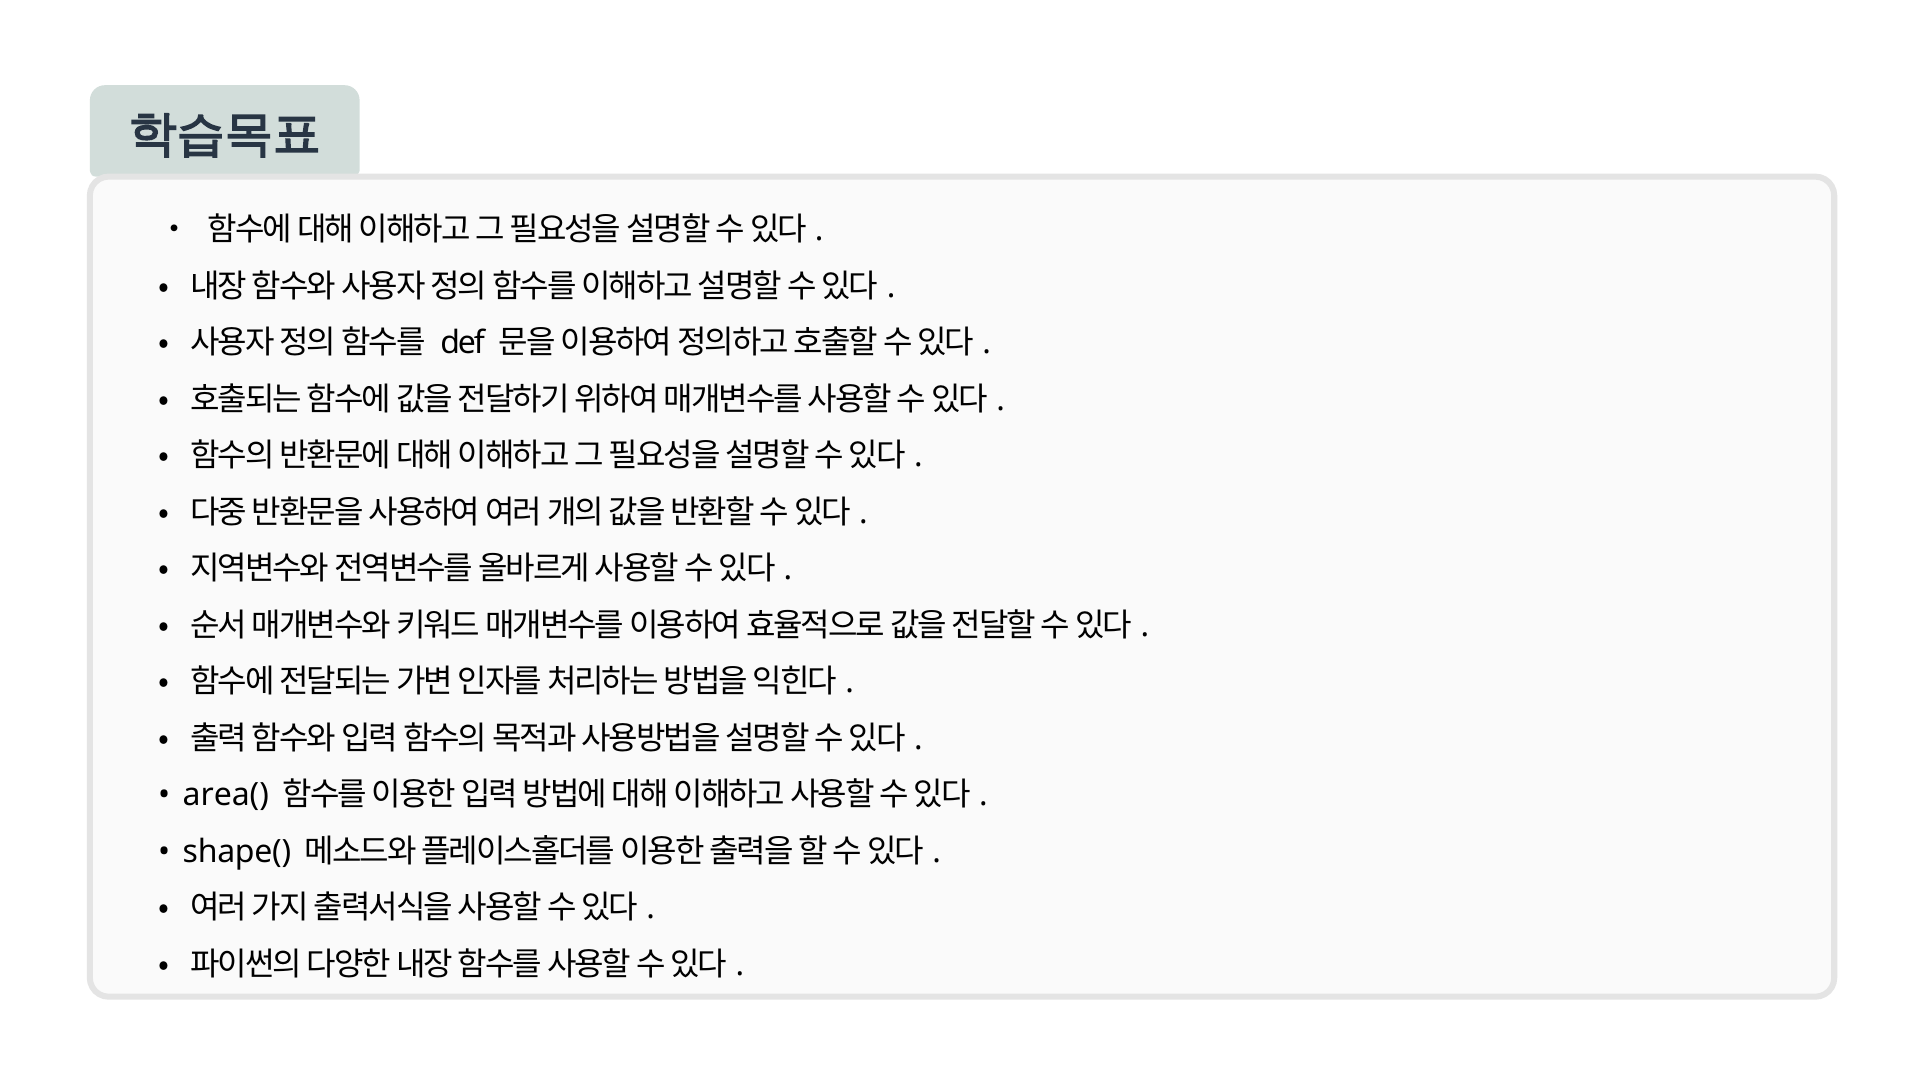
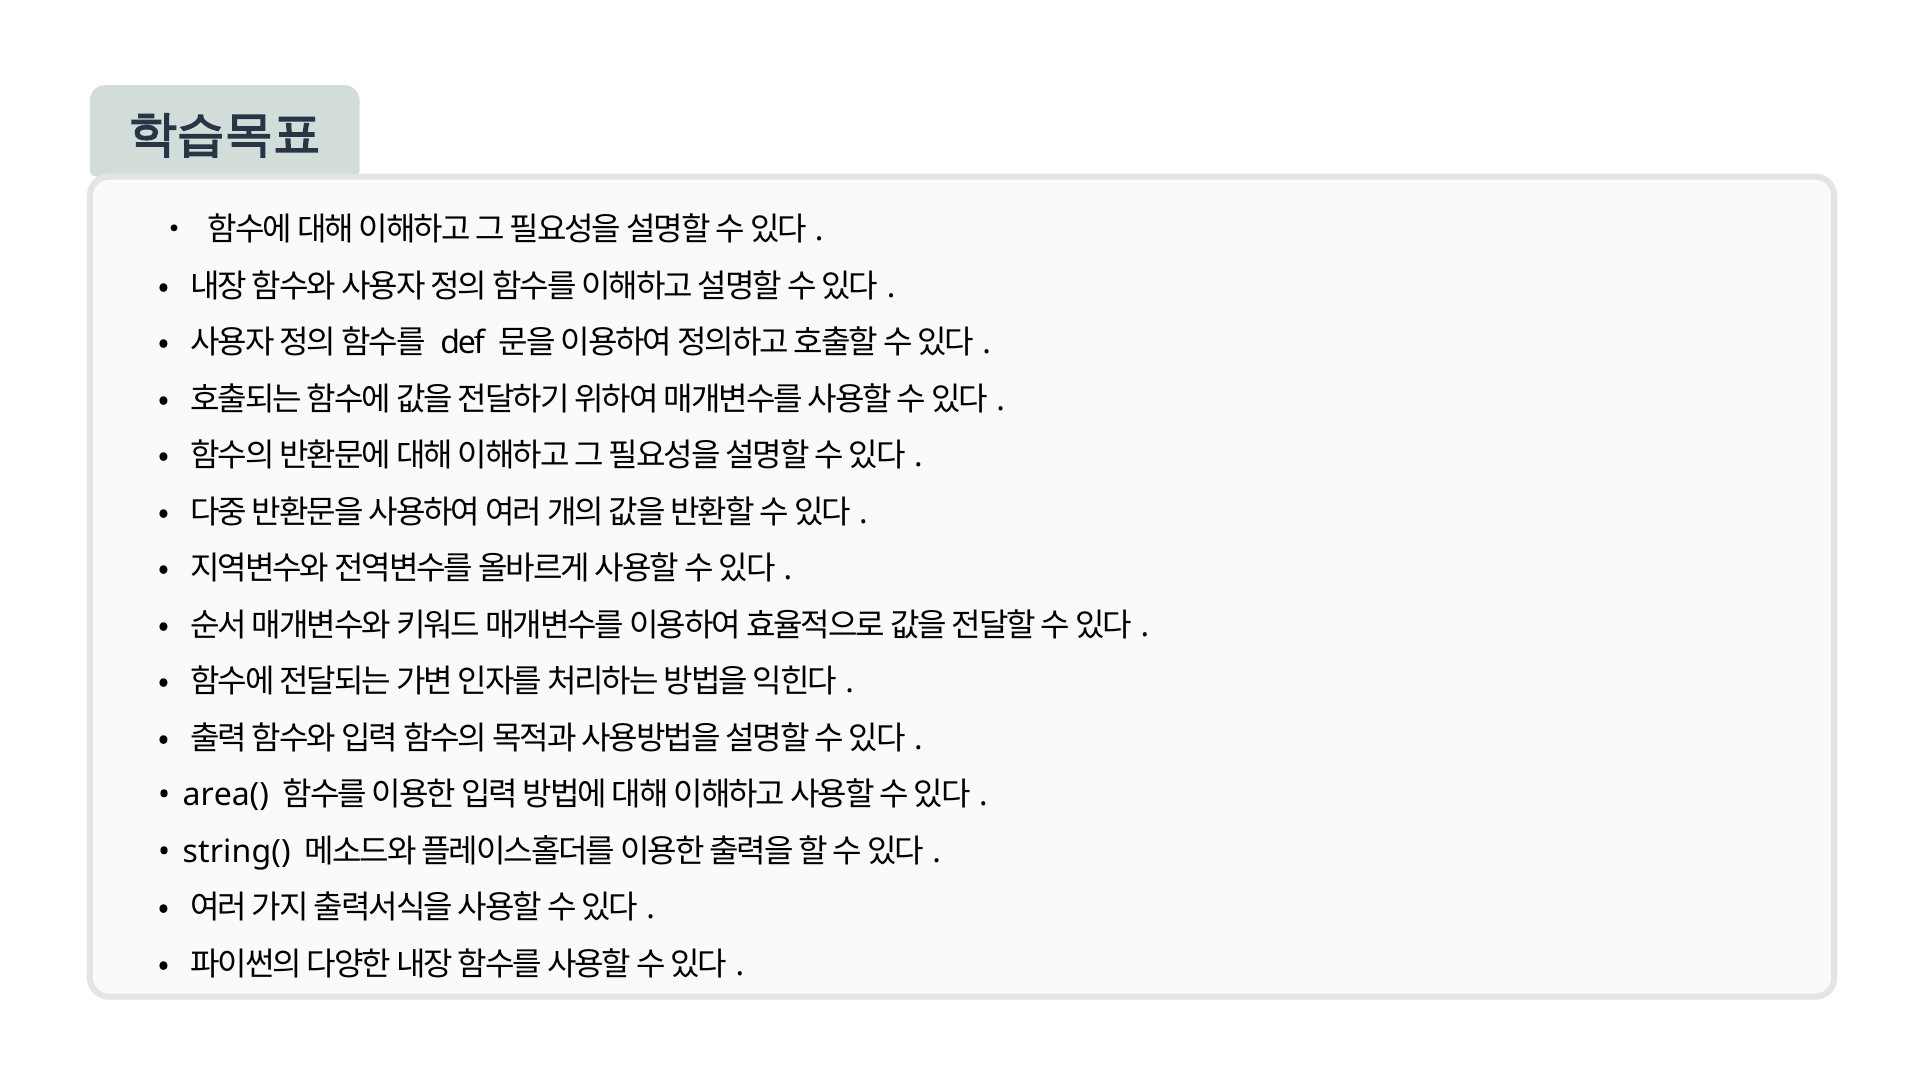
shape(: shape( -> string( (237, 852)
